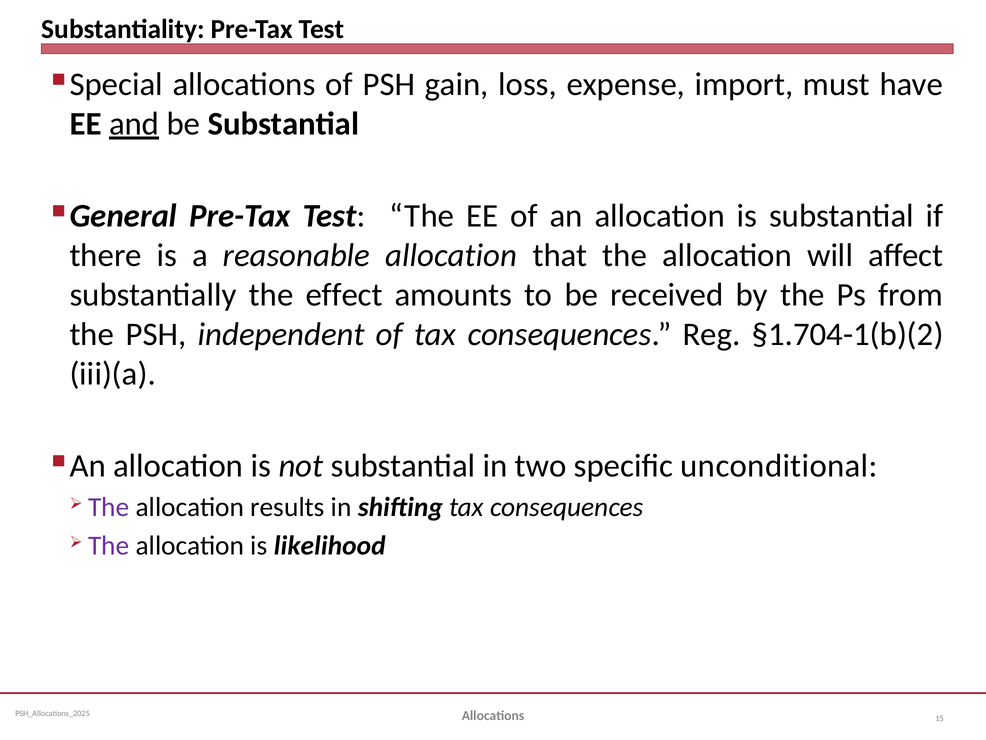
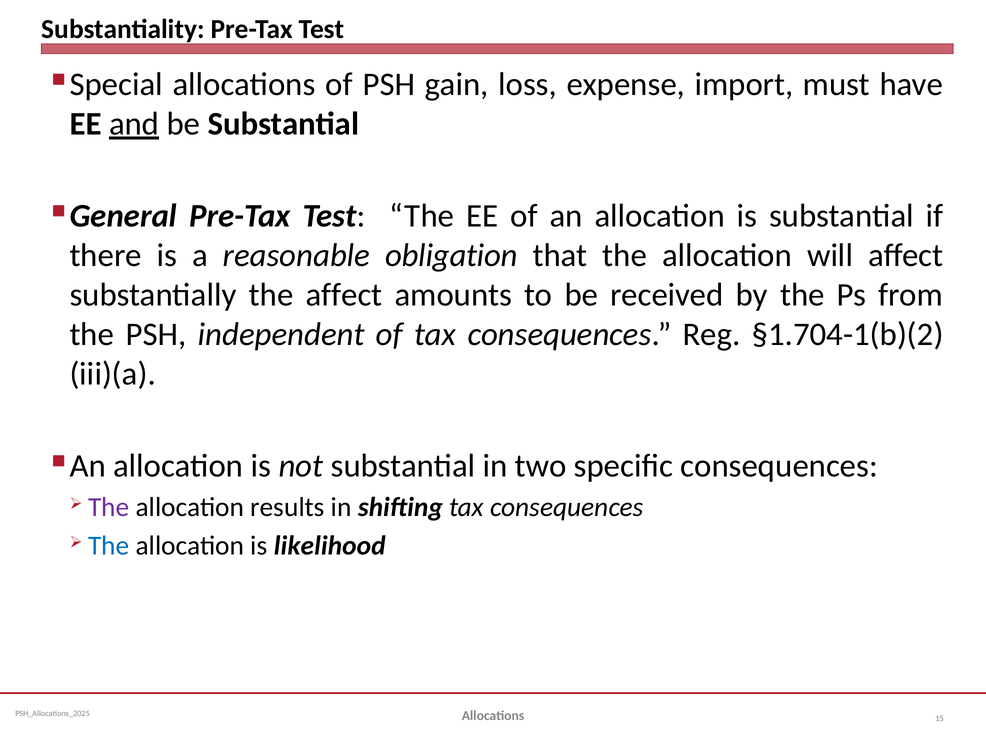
reasonable allocation: allocation -> obligation (451, 255)
the effect: effect -> affect (344, 295)
specific unconditional: unconditional -> consequences (779, 466)
The colour: purple -> blue (109, 545)
